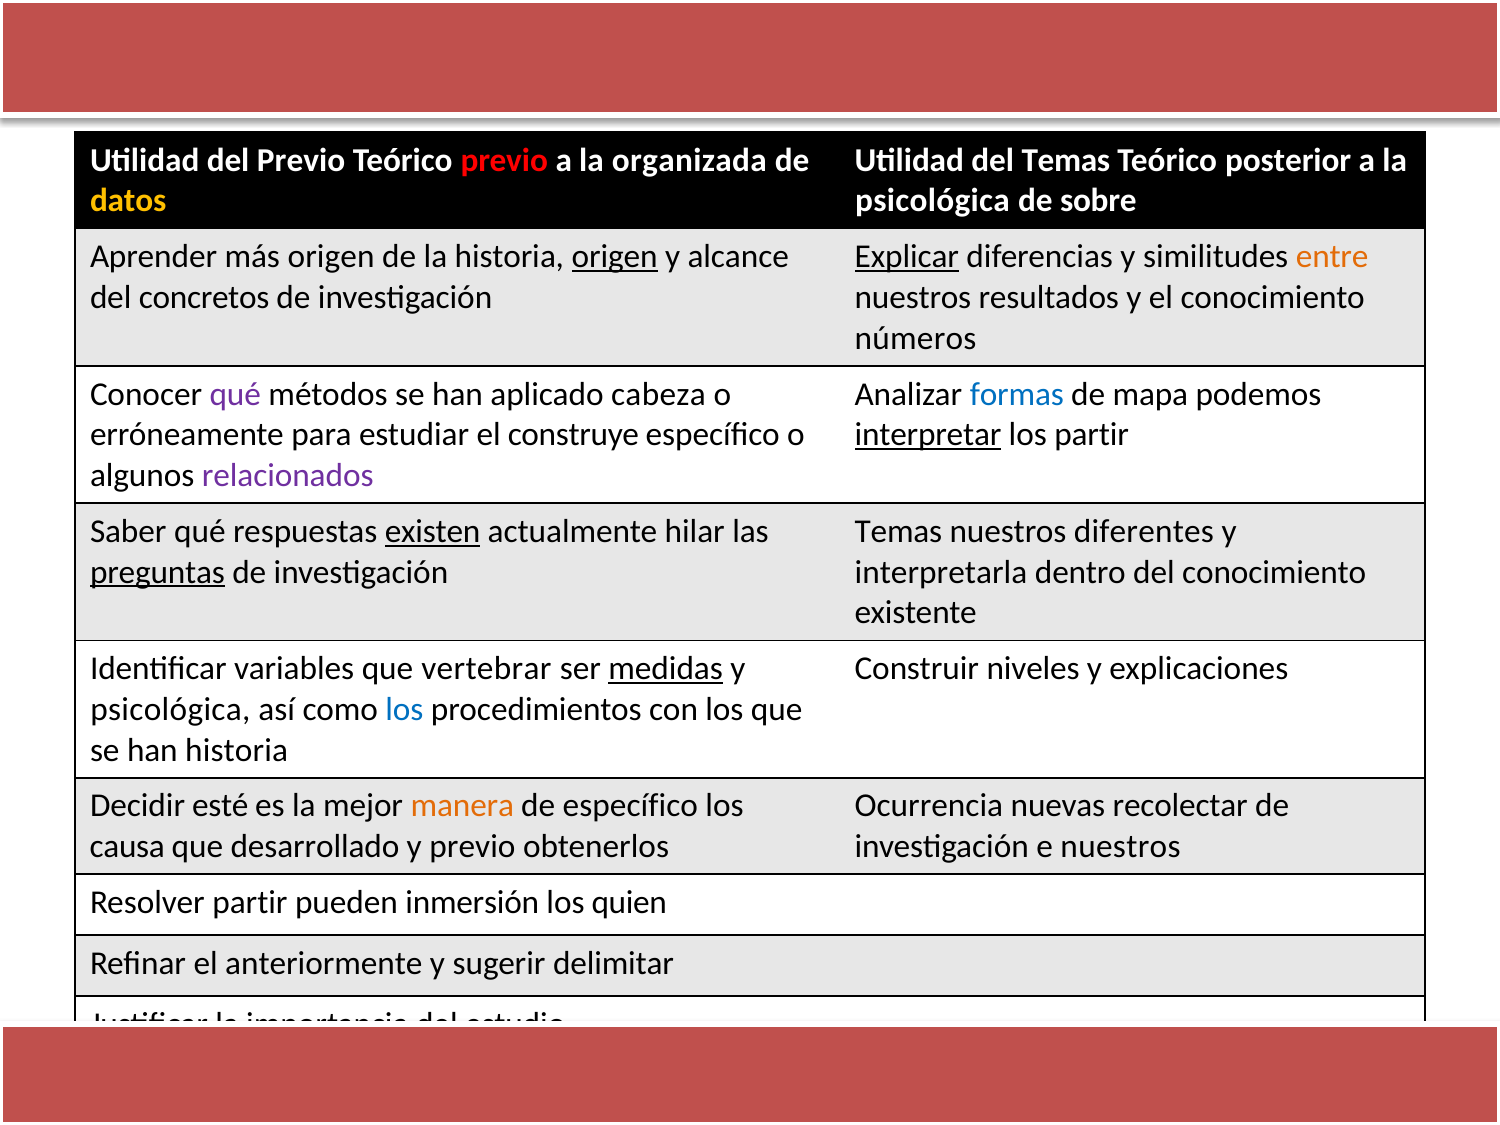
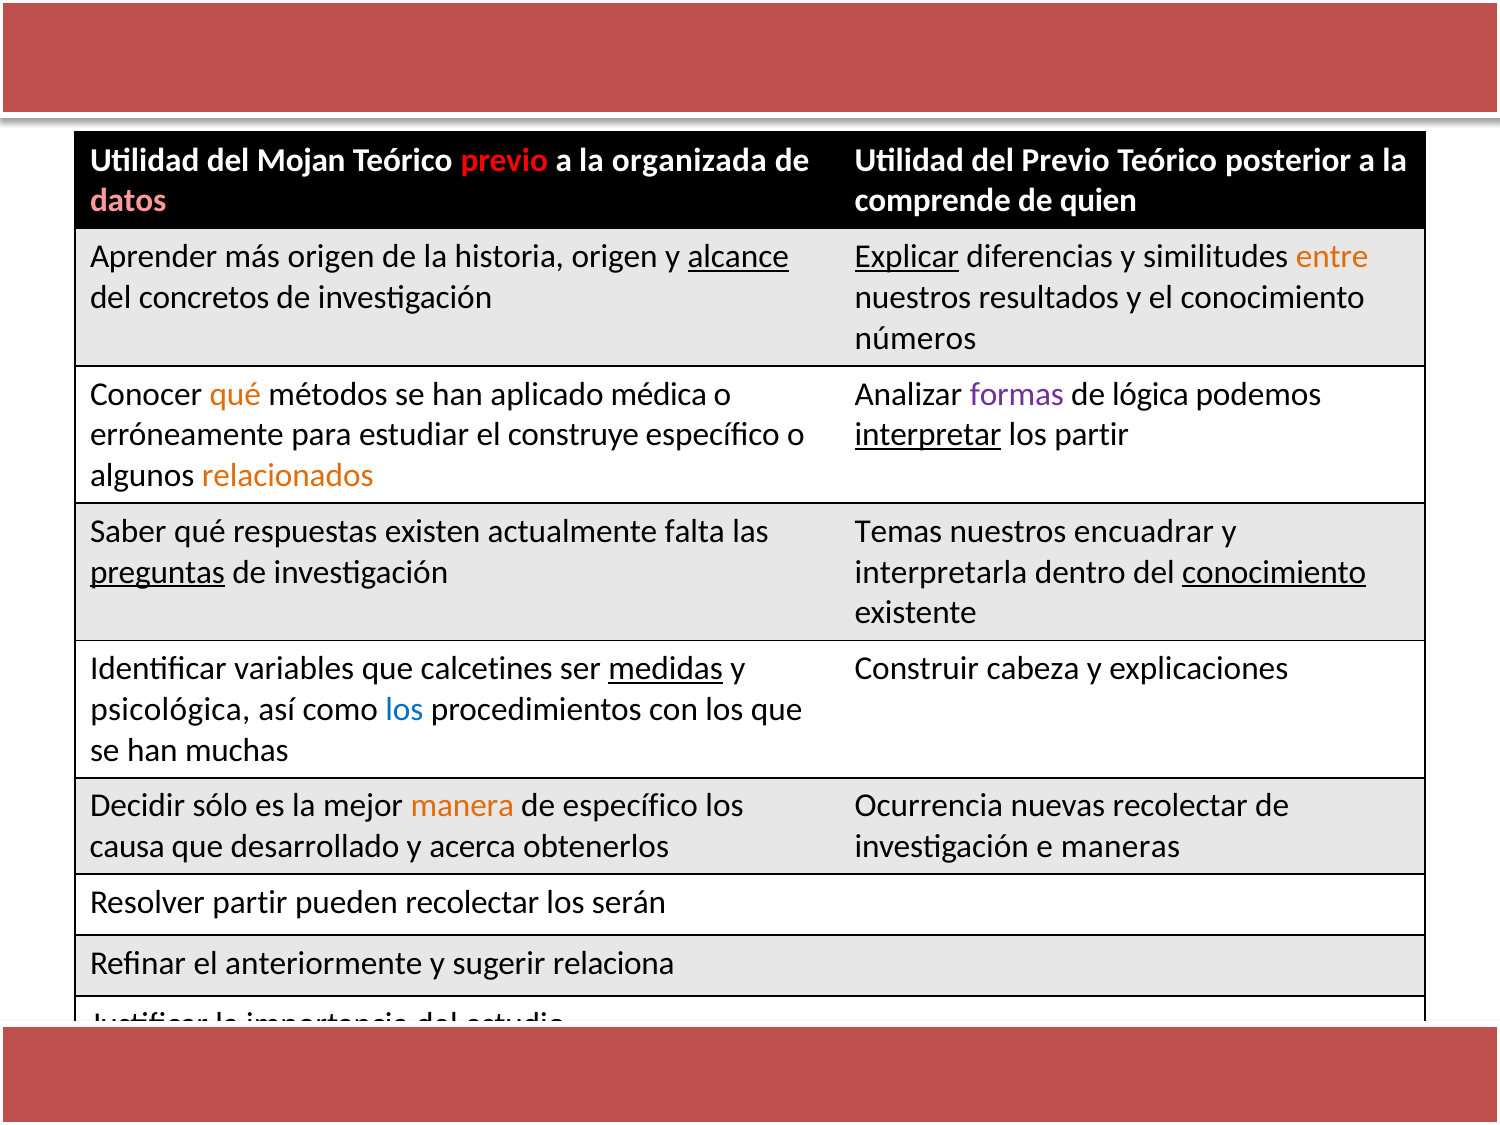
del Previo: Previo -> Mojan (301, 160)
del Temas: Temas -> Previo (1066, 160)
datos colour: yellow -> pink (128, 201)
psicológica: psicológica -> comprende (933, 201)
sobre: sobre -> quien (1098, 201)
origen underline: present -> none (615, 257)
alcance underline: none -> present (738, 257)
qué colour: purple -> orange (235, 394)
cabeza: cabeza -> médica (659, 394)
formas colour: blue -> purple (1017, 394)
mapa: mapa -> lógica (1150, 394)
relacionados colour: purple -> orange (288, 476)
existen underline: present -> none (433, 531)
hilar: hilar -> falta (695, 531)
diferentes: diferentes -> encuadrar (1144, 531)
conocimiento underline: none -> present (1274, 572)
vertebrar: vertebrar -> calcetines (487, 669)
niveles: niveles -> cabeza (1033, 669)
han historia: historia -> muchas (237, 750)
esté: esté -> sólo (220, 806)
y previo: previo -> acerca (473, 847)
e nuestros: nuestros -> maneras (1121, 847)
pueden inmersión: inmersión -> recolectar (472, 903)
quien: quien -> serán (629, 903)
delimitar: delimitar -> relaciona (614, 963)
